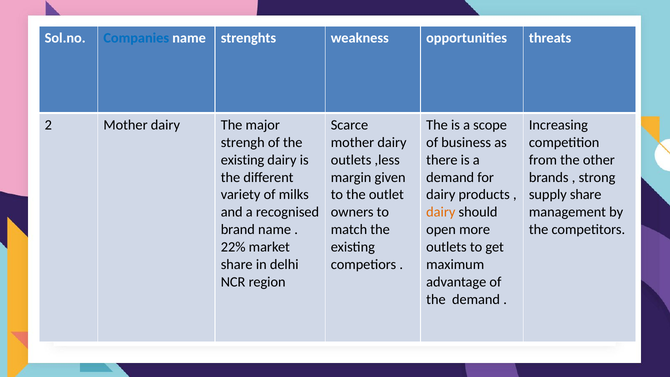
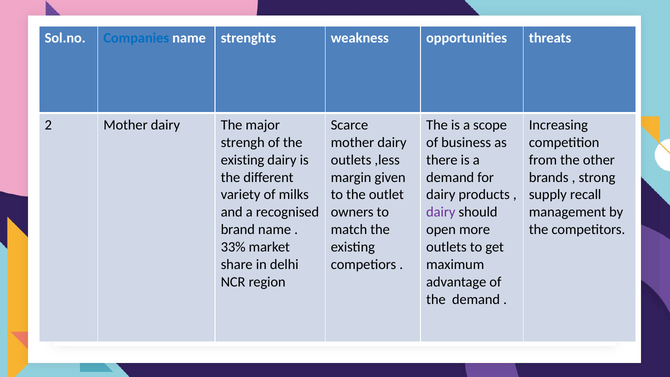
supply share: share -> recall (586, 195)
dairy colour: orange -> purple (441, 212)
22%: 22% -> 33% (233, 247)
